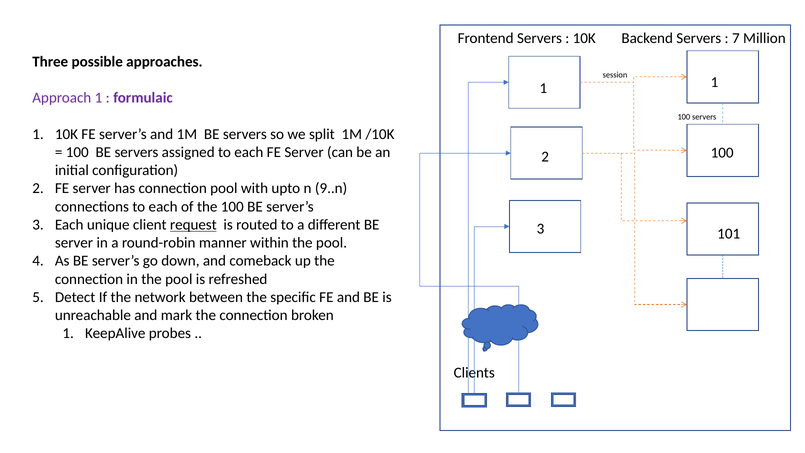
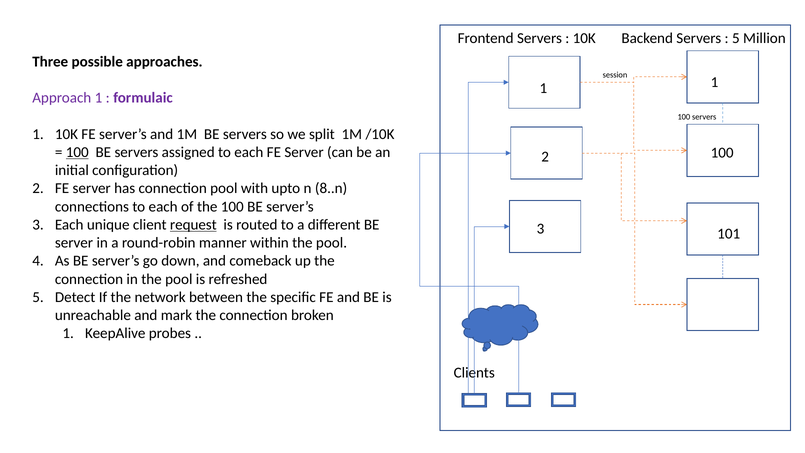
7: 7 -> 5 (736, 38)
100 underline: none -> present (77, 152)
9..n: 9..n -> 8..n (331, 188)
